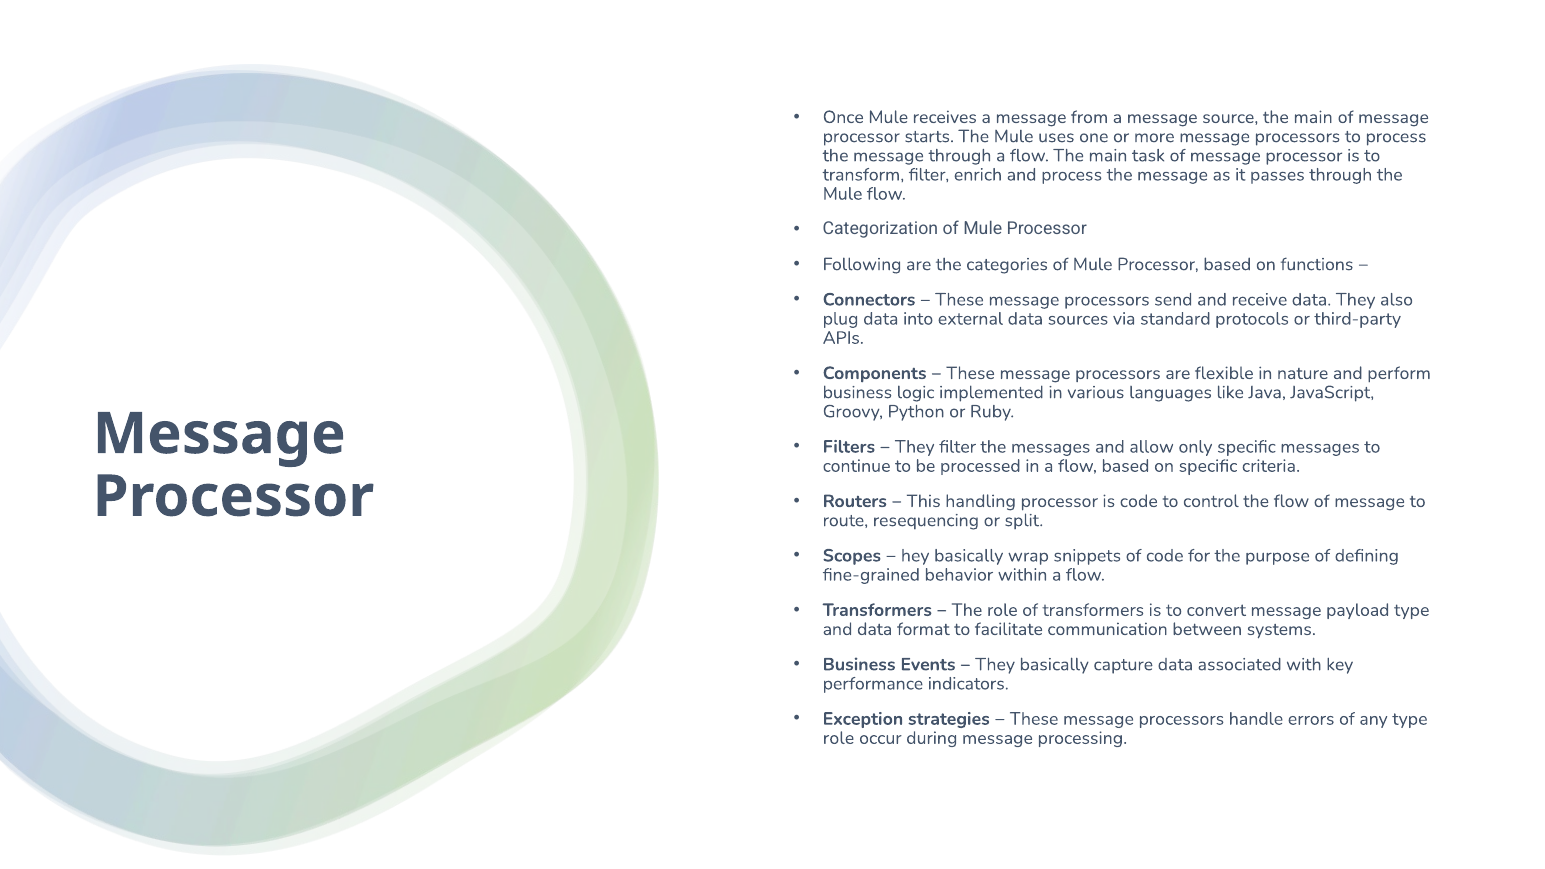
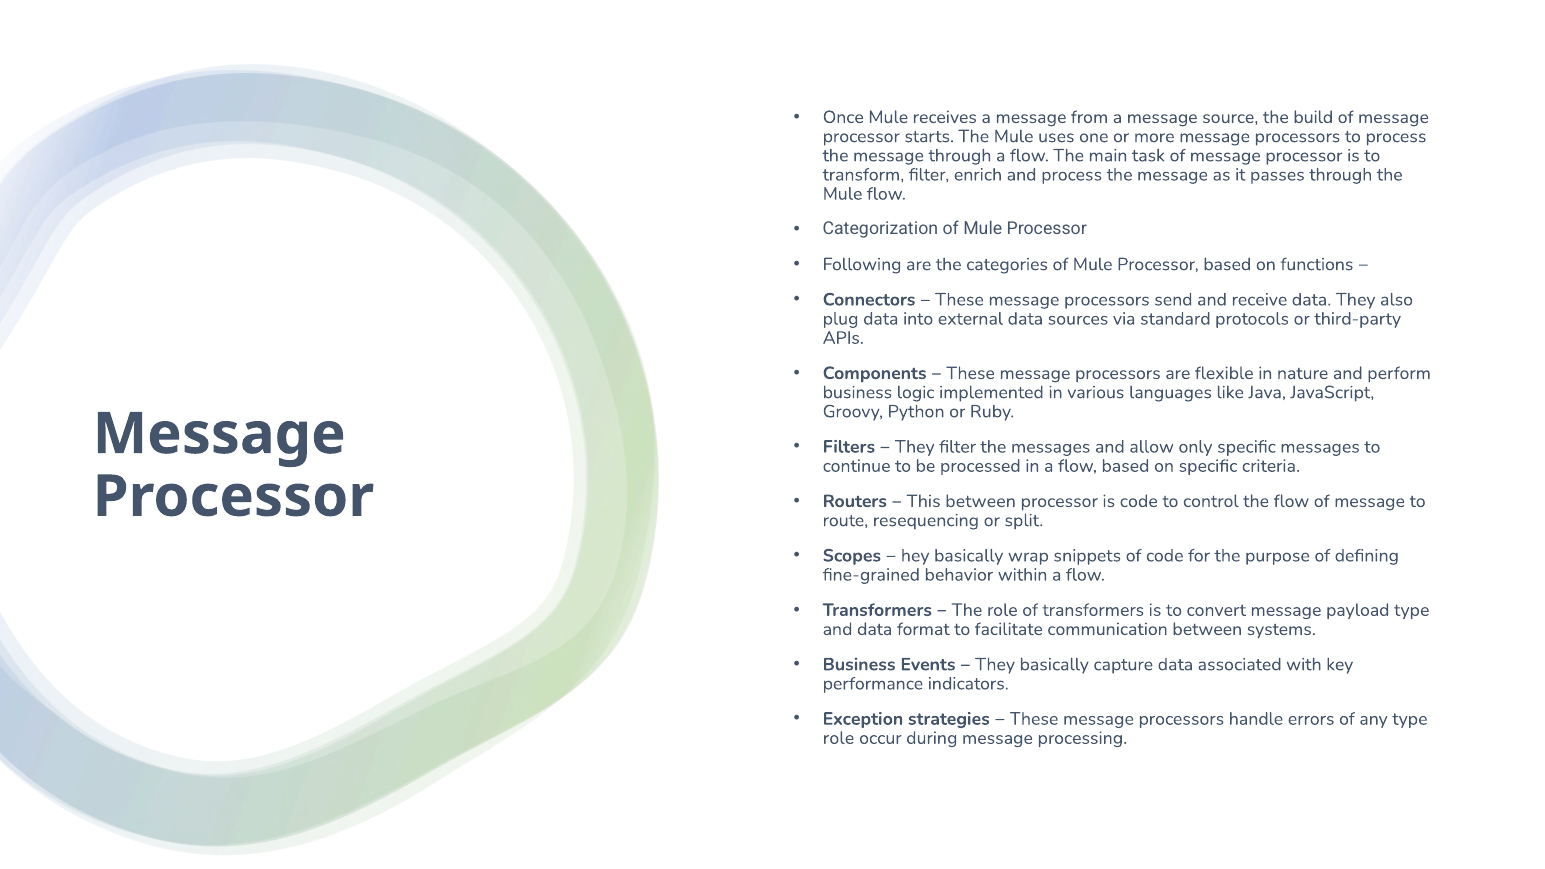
source the main: main -> build (1313, 117)
This handling: handling -> between (981, 501)
